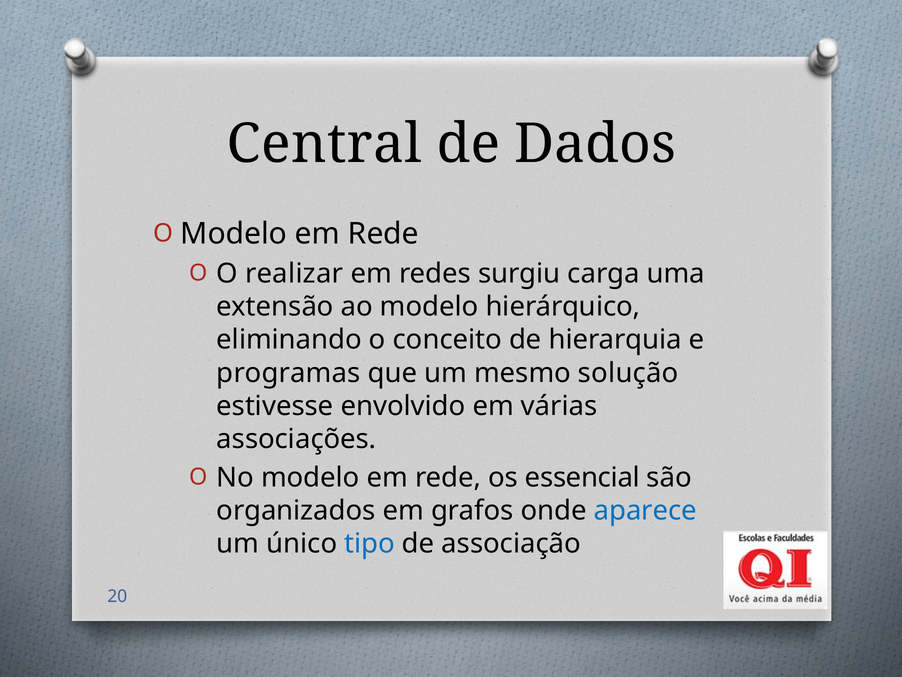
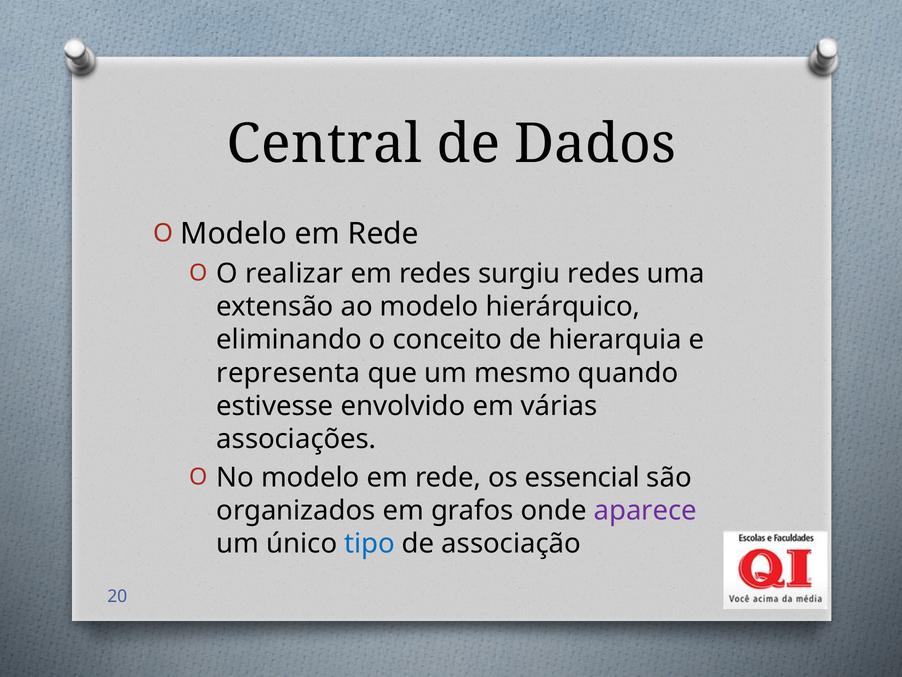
surgiu carga: carga -> redes (604, 274)
programas: programas -> representa (288, 373)
solução: solução -> quando (628, 373)
aparece colour: blue -> purple (645, 510)
